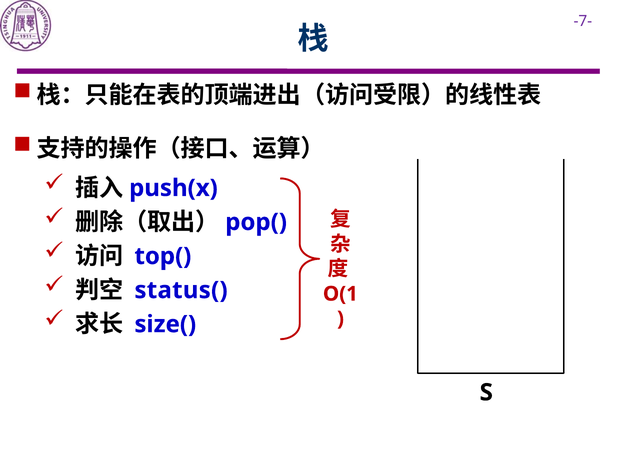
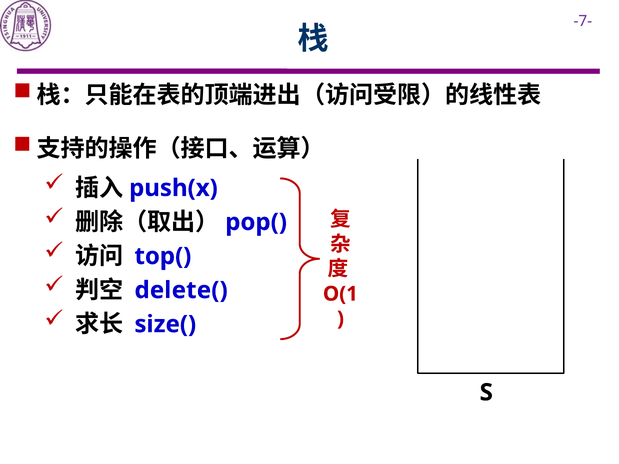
status(: status( -> delete( (181, 290)
